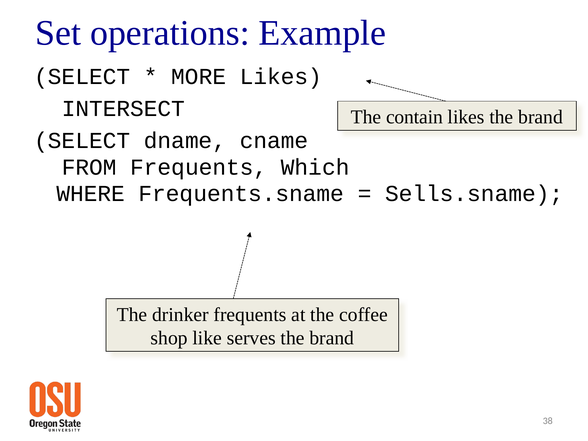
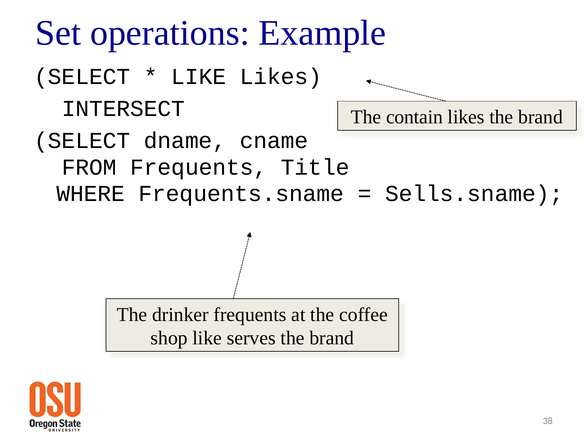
MORE: MORE -> LIKE (199, 77)
Which: Which -> Title (315, 167)
